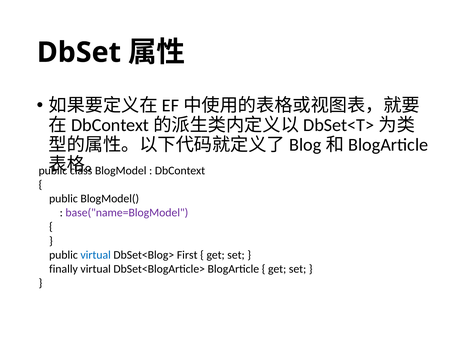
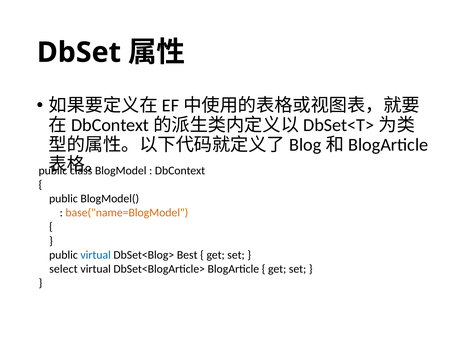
base("name=BlogModel colour: purple -> orange (127, 213)
First: First -> Best (187, 255)
finally: finally -> select (63, 269)
